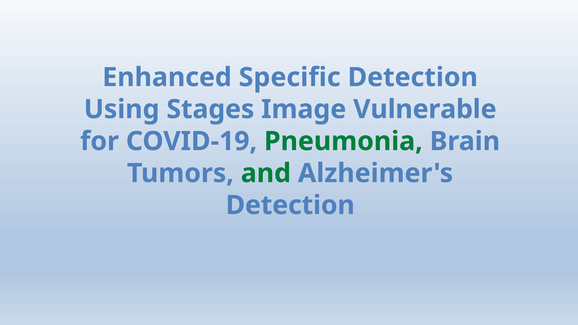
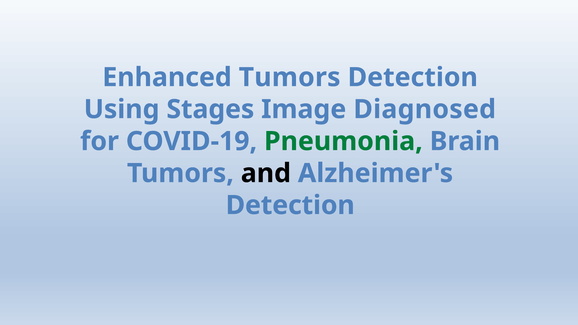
Enhanced Specific: Specific -> Tumors (290, 77)
Vulnerable: Vulnerable -> Diagnosed (425, 109)
and colour: green -> black (266, 173)
